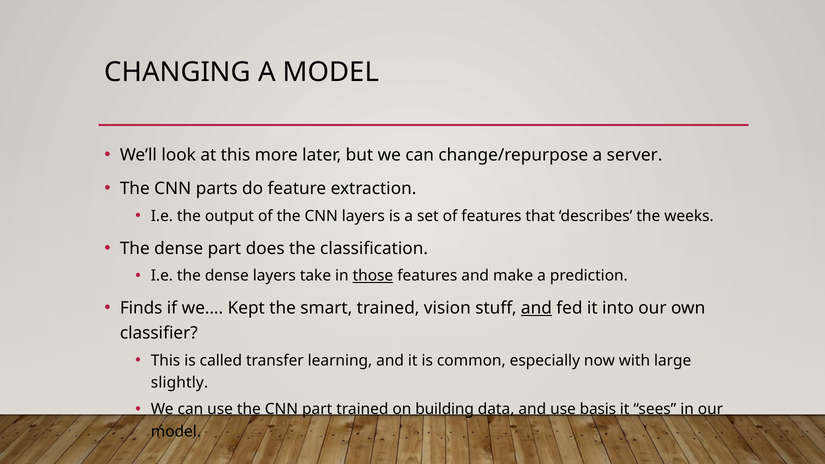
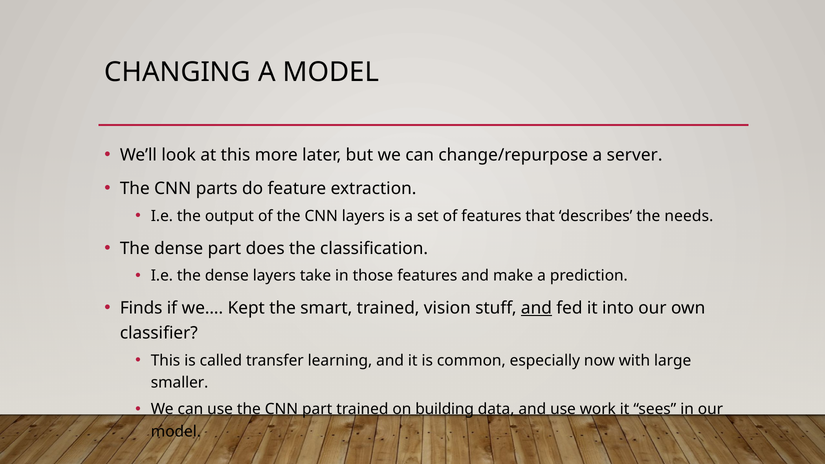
weeks: weeks -> needs (689, 216)
those underline: present -> none (373, 276)
slightly: slightly -> smaller (180, 383)
basis: basis -> work (598, 409)
